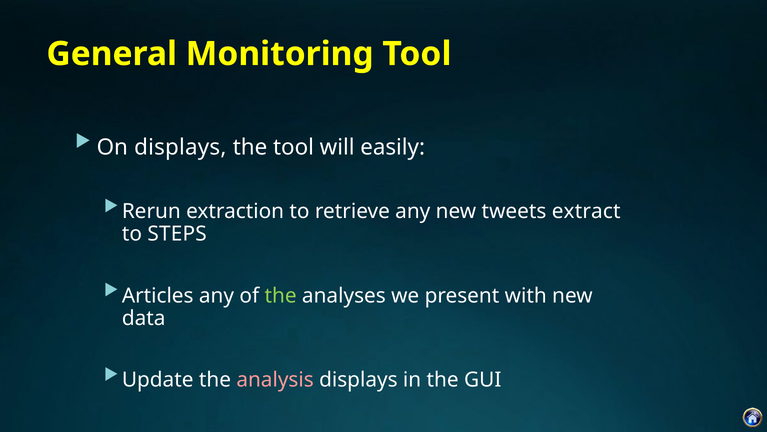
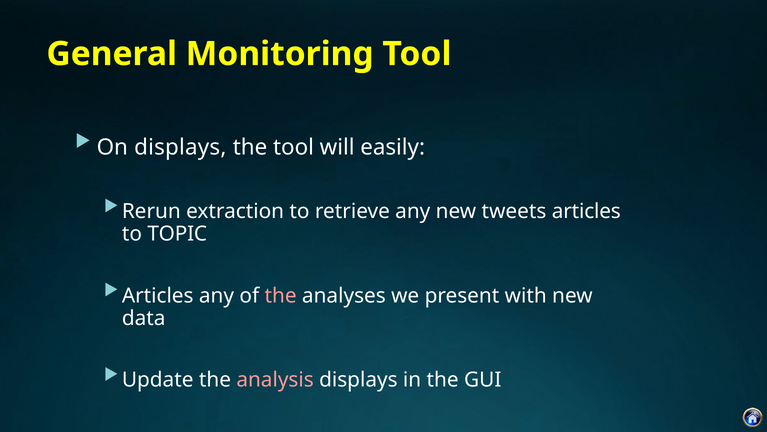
tweets extract: extract -> articles (586, 211)
STEPS: STEPS -> TOPIC (177, 234)
the colour: light green -> pink (281, 295)
